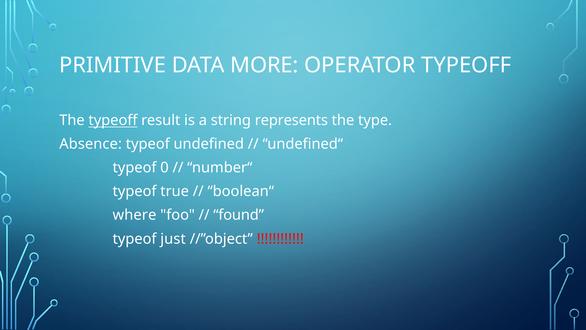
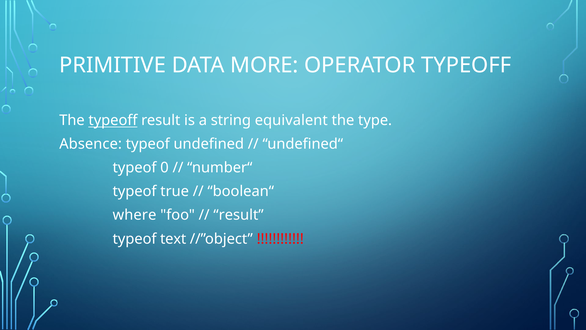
represents: represents -> equivalent (291, 120)
found: found -> result (239, 215)
just: just -> text (173, 239)
